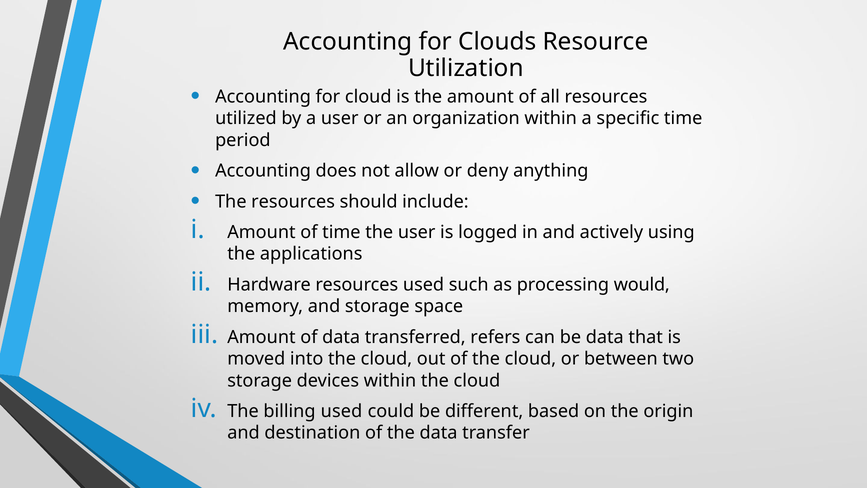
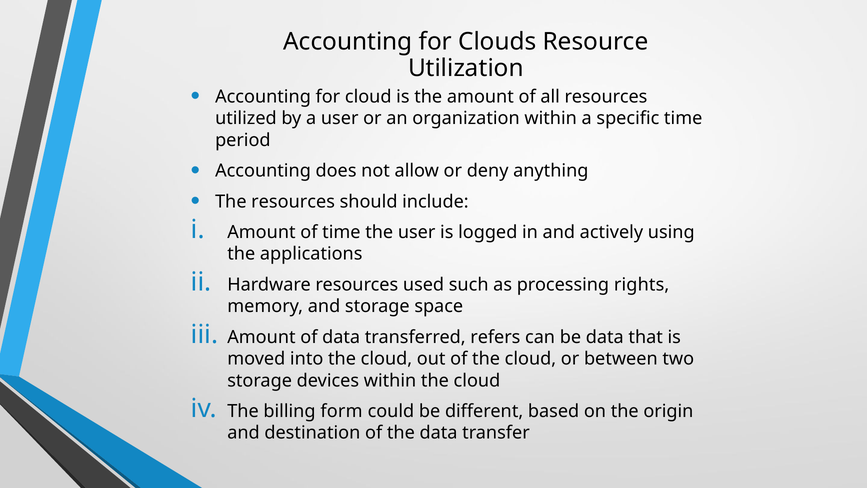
would: would -> rights (642, 285)
billing used: used -> form (342, 411)
